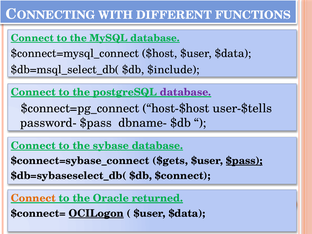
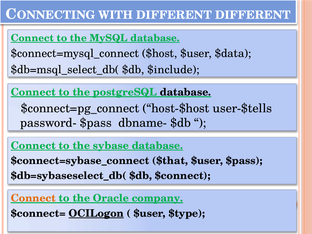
FUNCTIONS: FUNCTIONS -> DIFFERENT (253, 15)
database colour: purple -> black (186, 92)
$gets: $gets -> $that (170, 161)
$pass underline: present -> none (244, 161)
returned: returned -> company (157, 198)
$data: $data -> $type (187, 213)
